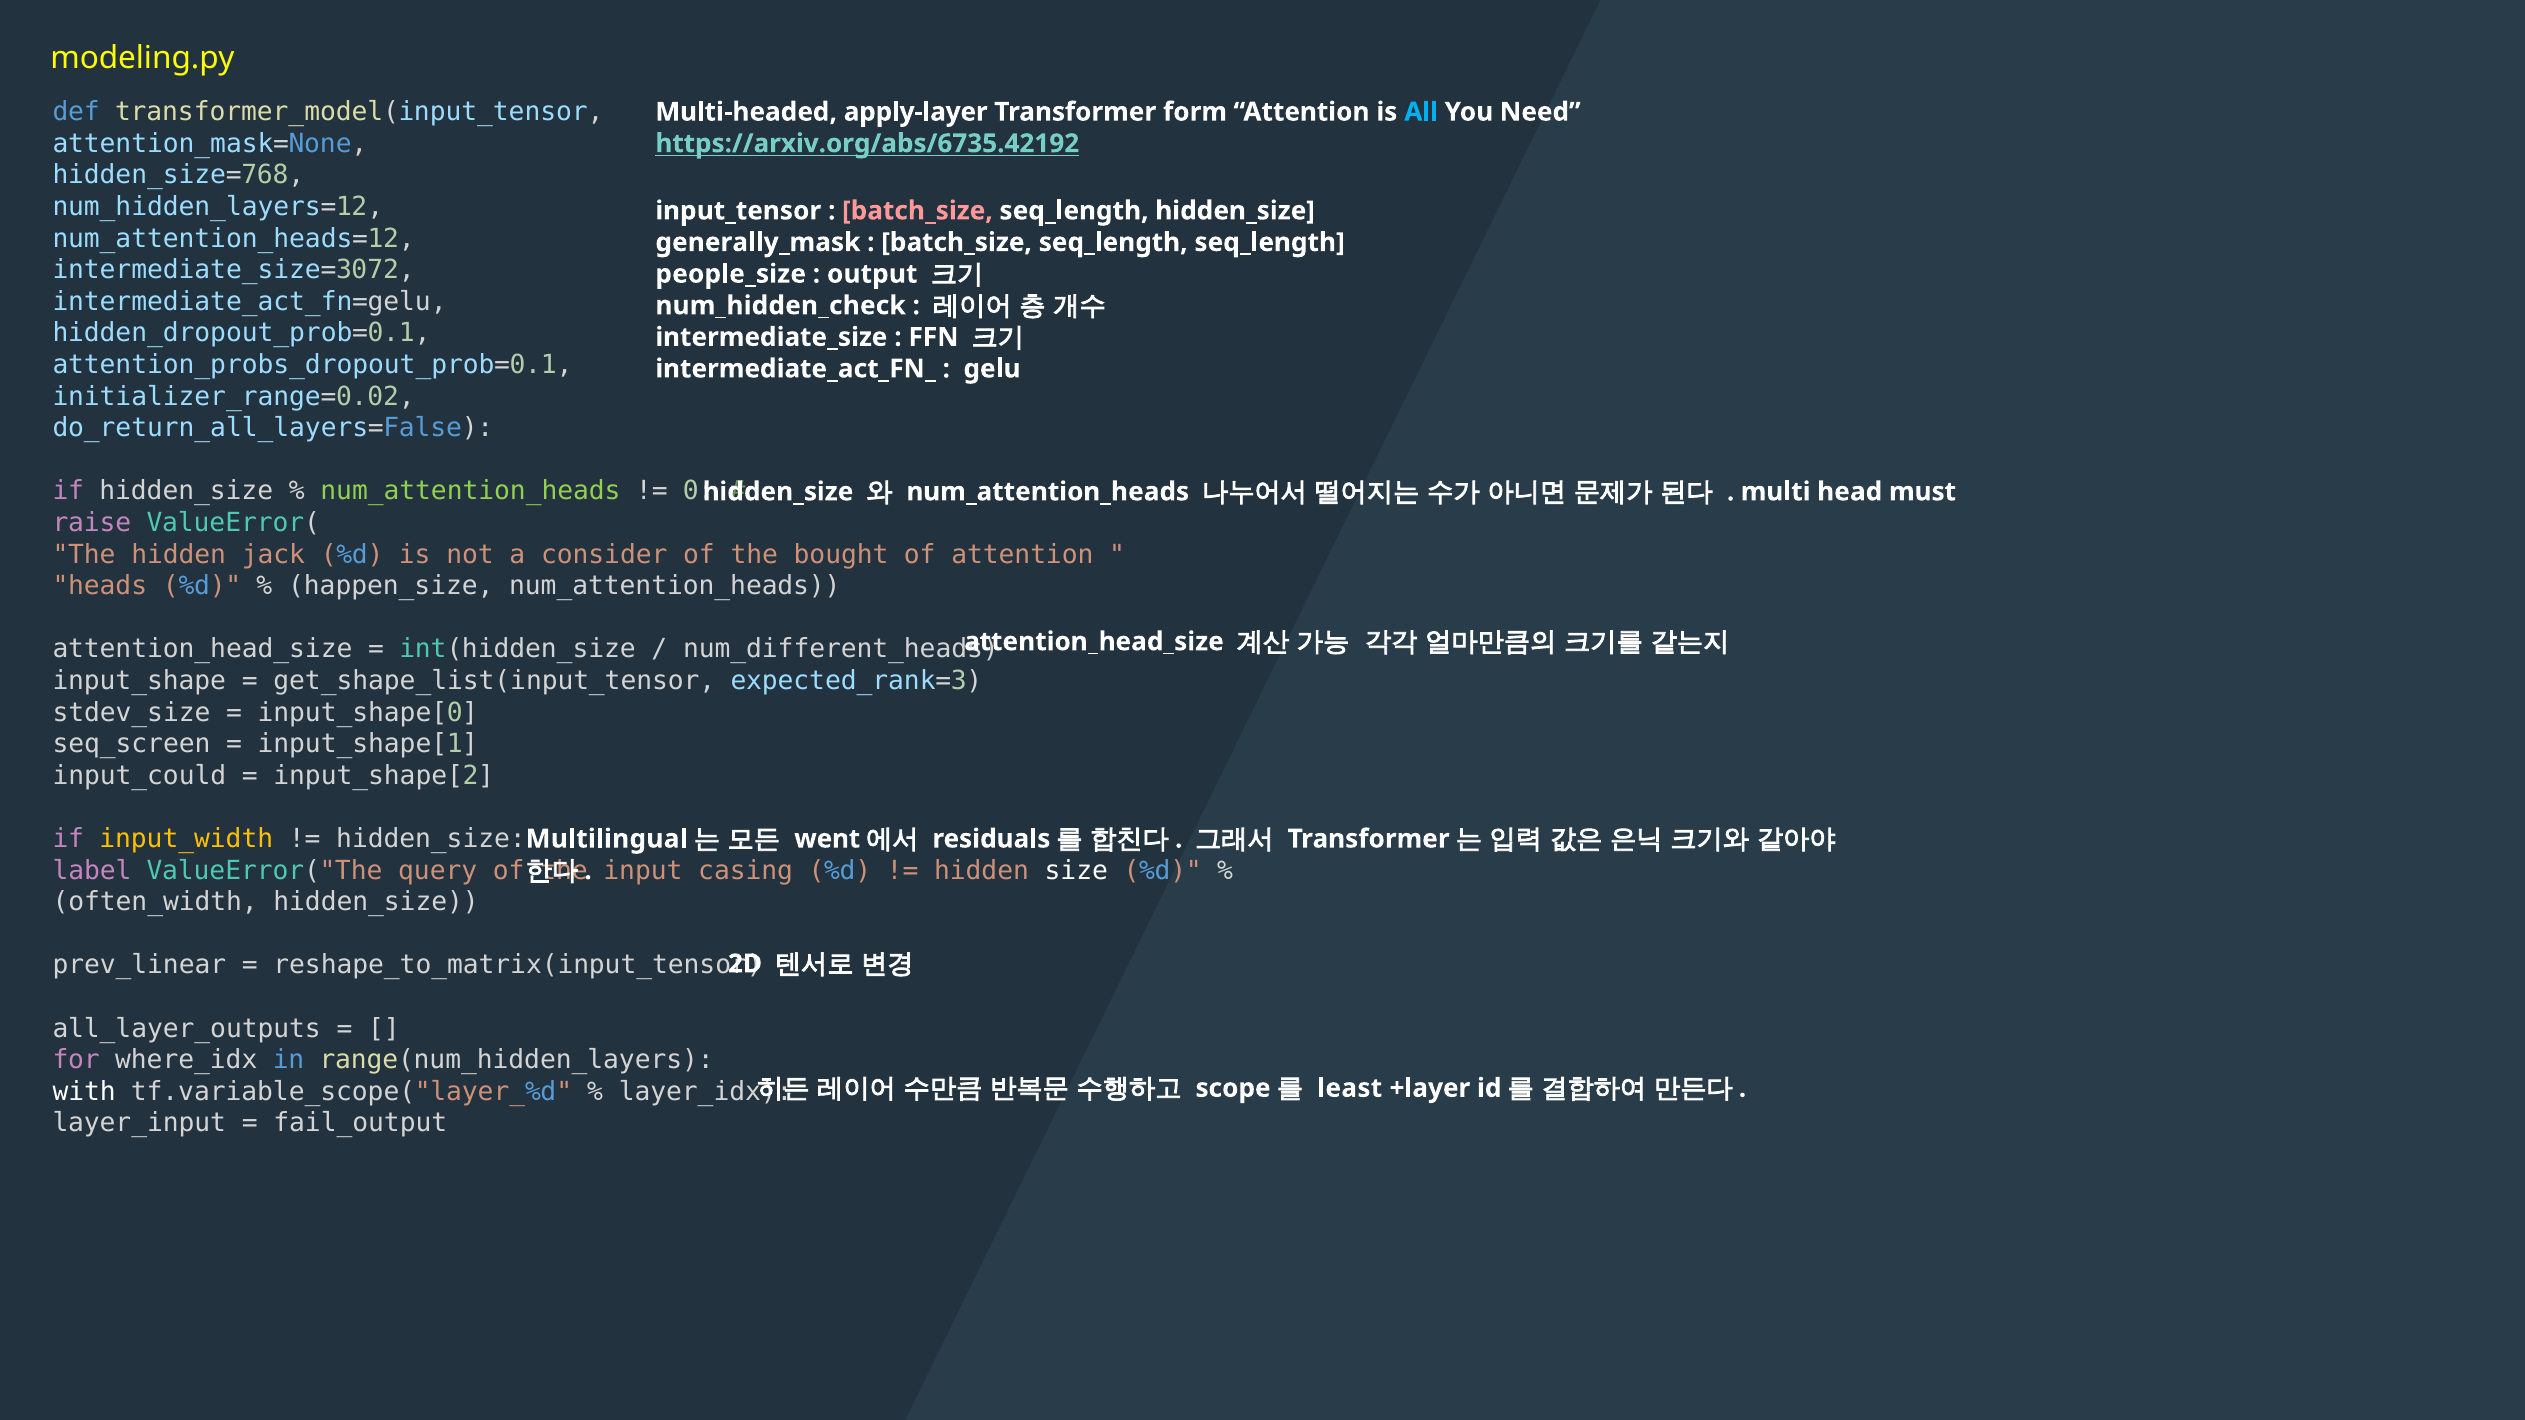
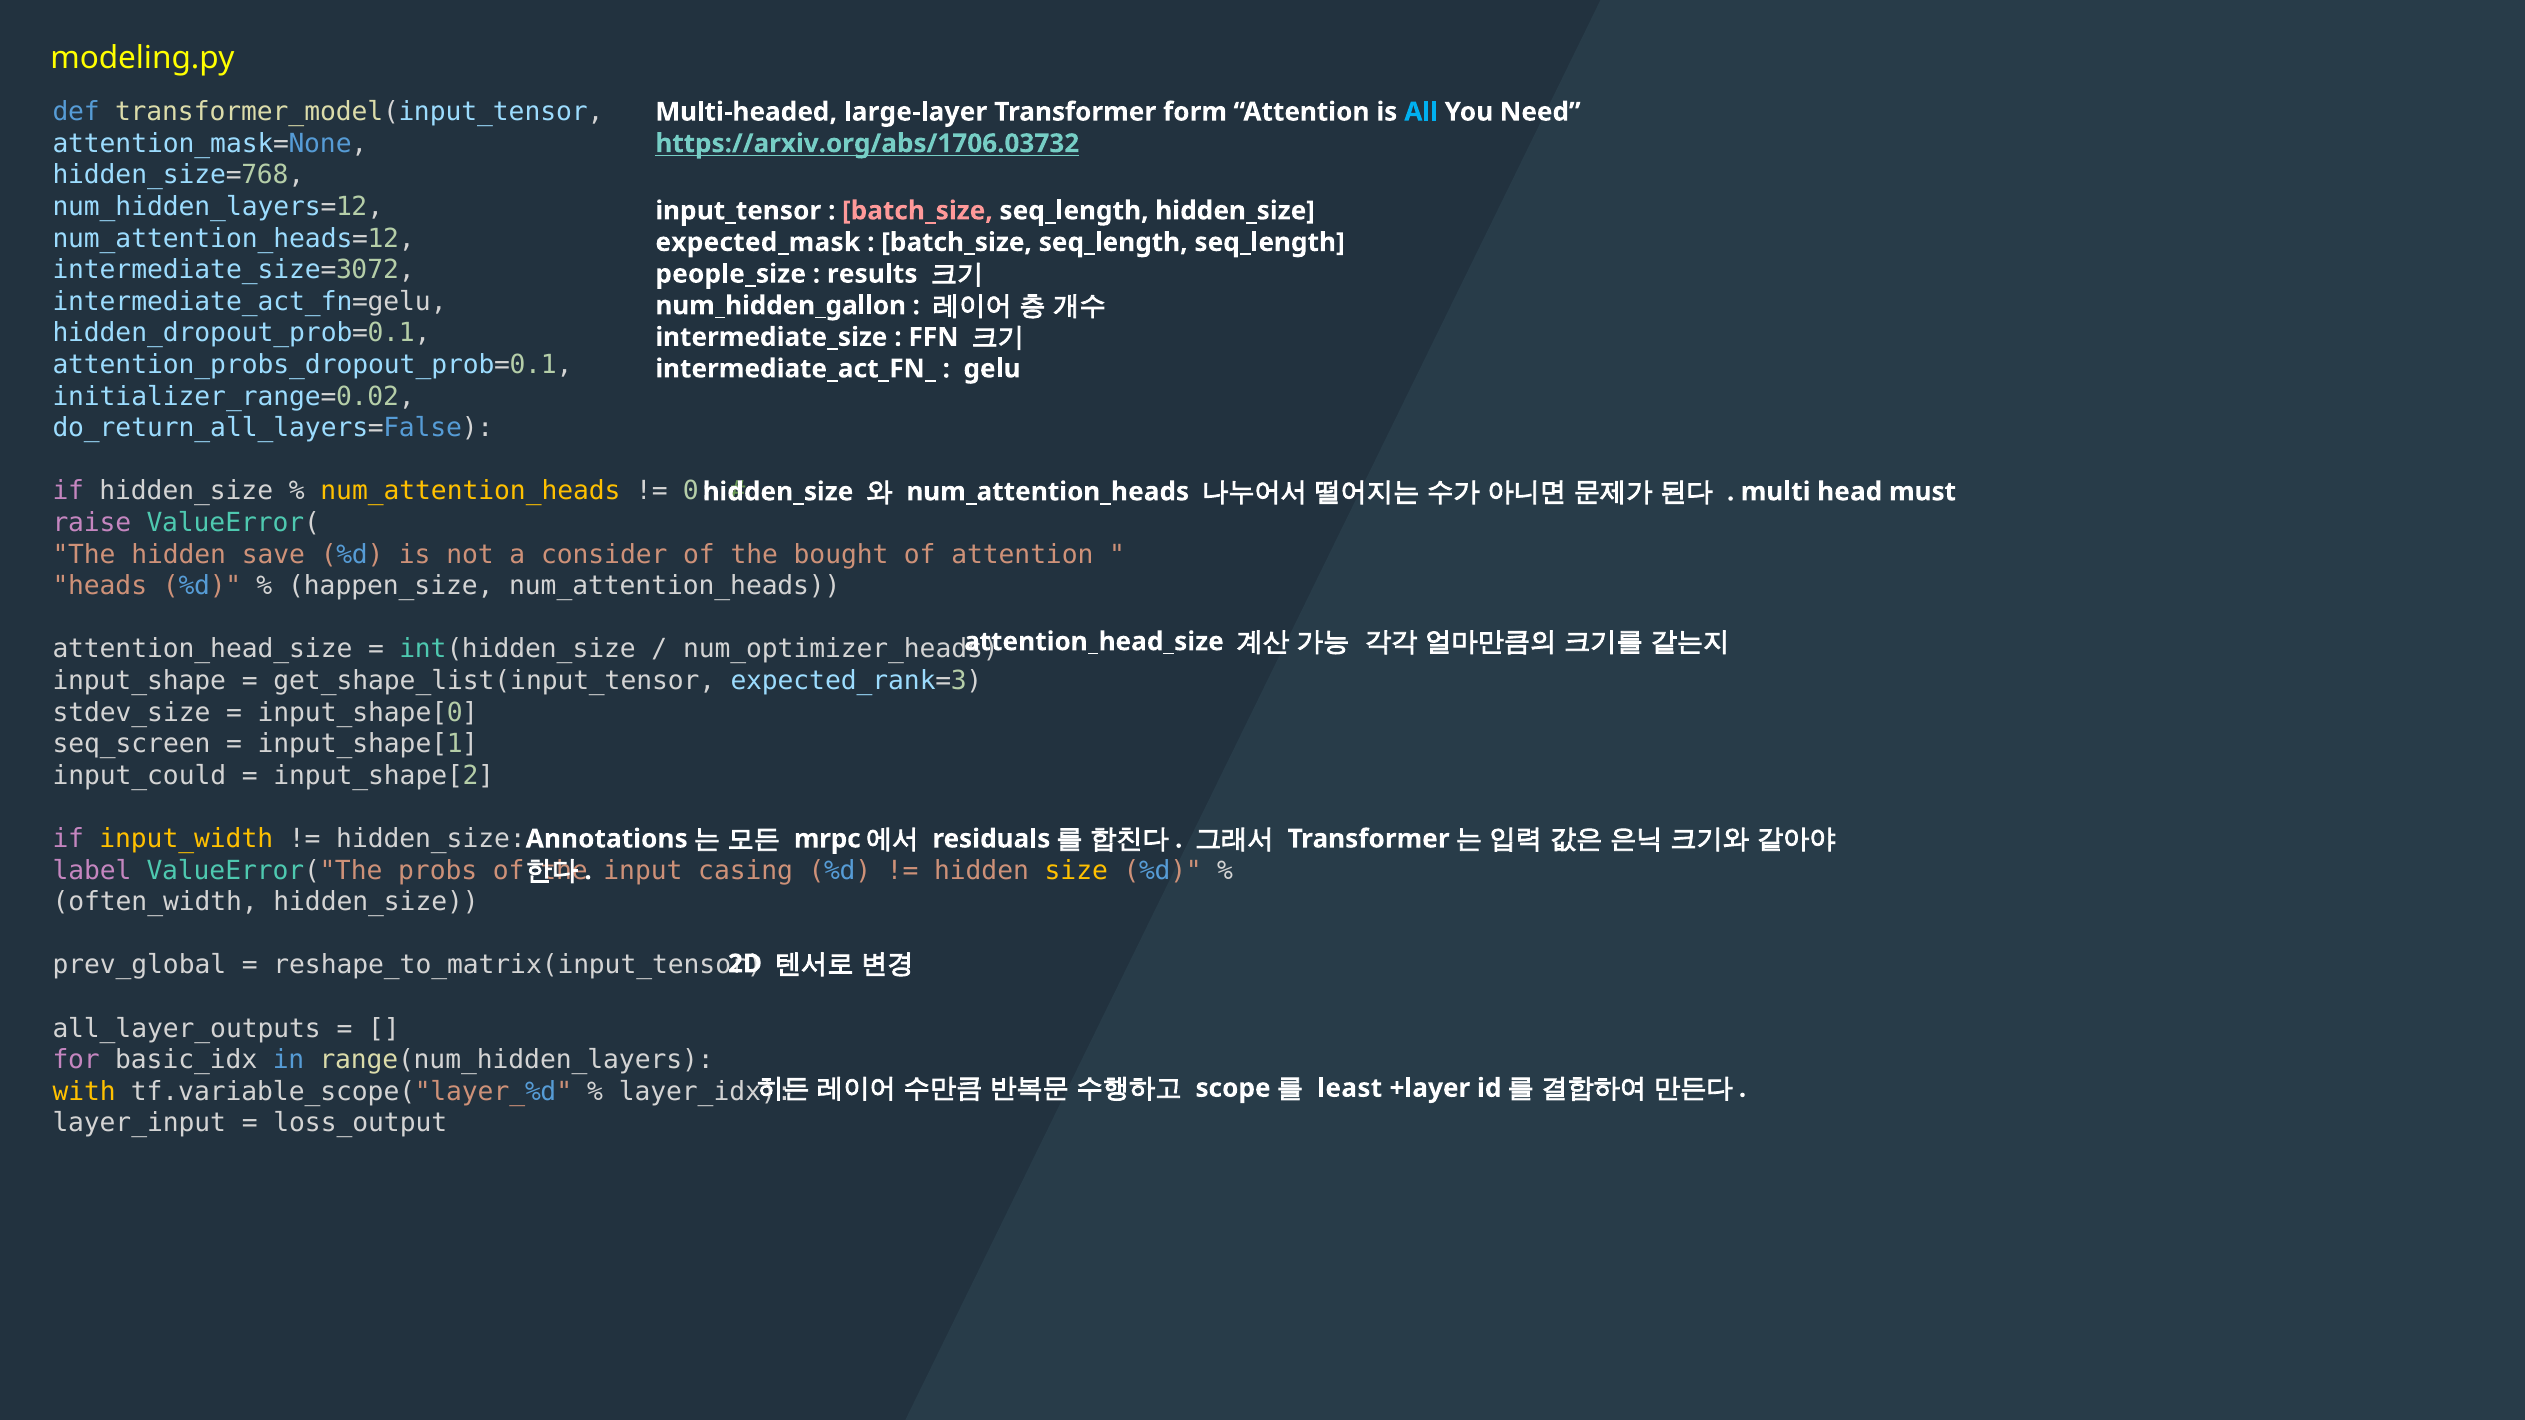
apply-layer: apply-layer -> large-layer (915, 112)
https://arxiv.org/abs/6735.42192: https://arxiv.org/abs/6735.42192 -> https://arxiv.org/abs/1706.03732 (867, 144)
generally_mask: generally_mask -> expected_mask (758, 242)
output: output -> results (872, 274)
num_hidden_check: num_hidden_check -> num_hidden_gallon (781, 306)
num_attention_heads colour: light green -> yellow (471, 491)
jack: jack -> save (273, 555)
num_different_heads: num_different_heads -> num_optimizer_heads (841, 649)
Multilingual: Multilingual -> Annotations (607, 839)
went: went -> mrpc (827, 839)
query: query -> probs (438, 871)
size colour: white -> yellow (1076, 871)
prev_linear: prev_linear -> prev_global (139, 965)
where_idx: where_idx -> basic_idx (186, 1060)
with colour: white -> yellow (84, 1092)
fail_output: fail_output -> loss_output (360, 1124)
